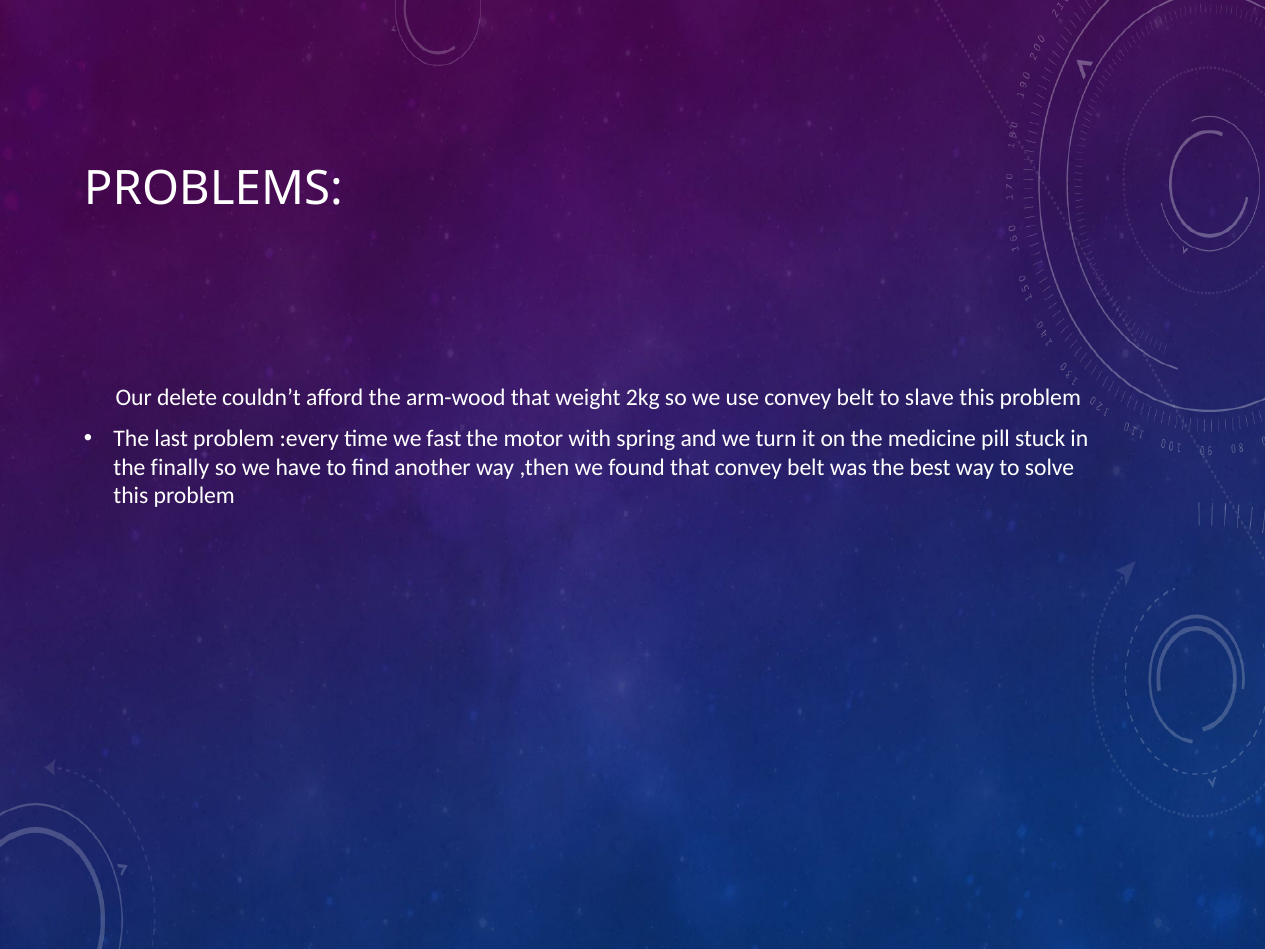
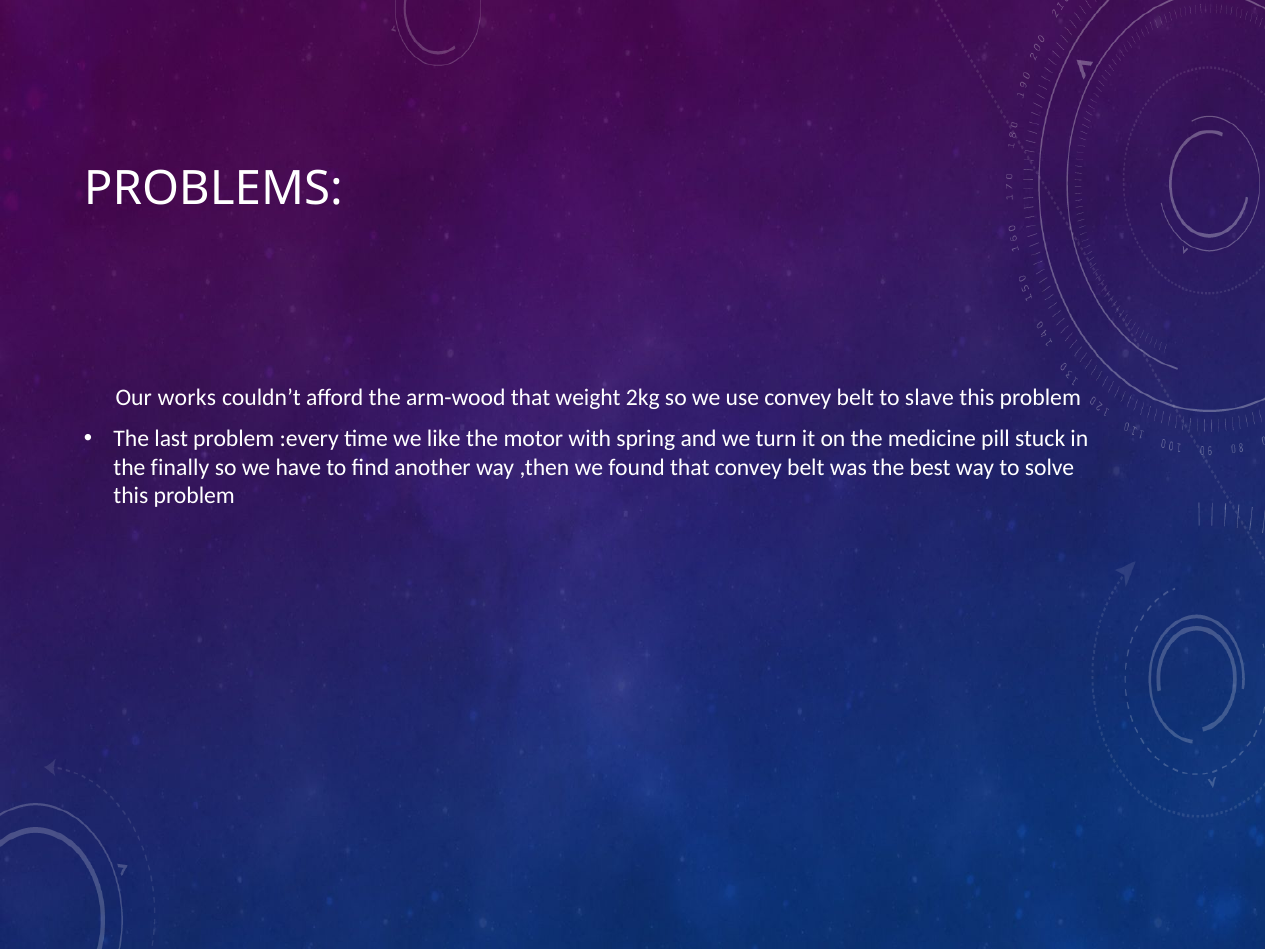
delete: delete -> works (187, 397)
fast: fast -> like (444, 439)
